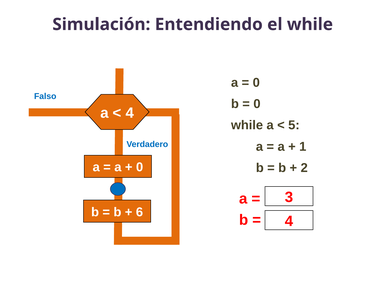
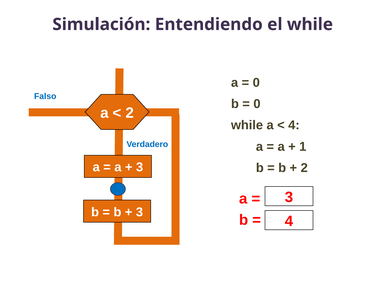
4: 4 -> 2 (130, 113)
5: 5 -> 4 (294, 125)
0: 0 -> 3 (140, 167)
6: 6 -> 3 (139, 212)
